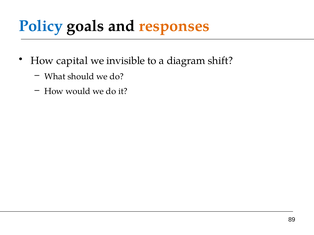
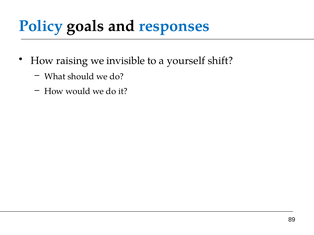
responses colour: orange -> blue (174, 26)
capital: capital -> raising (72, 61)
diagram: diagram -> yourself (186, 61)
